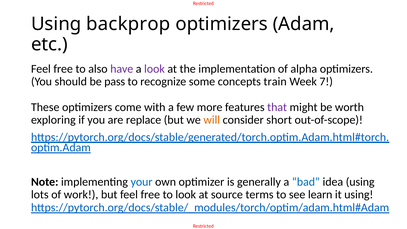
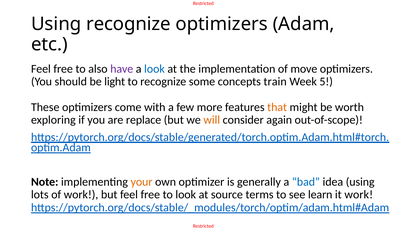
Using backprop: backprop -> recognize (128, 24)
look colour: purple -> blue (154, 69)
alpha: alpha -> move (304, 69)
pass: pass -> light (115, 82)
7: 7 -> 5 (326, 82)
that colour: purple -> orange (277, 107)
short: short -> again (279, 120)
your colour: blue -> orange (142, 182)
it using: using -> work (359, 195)
